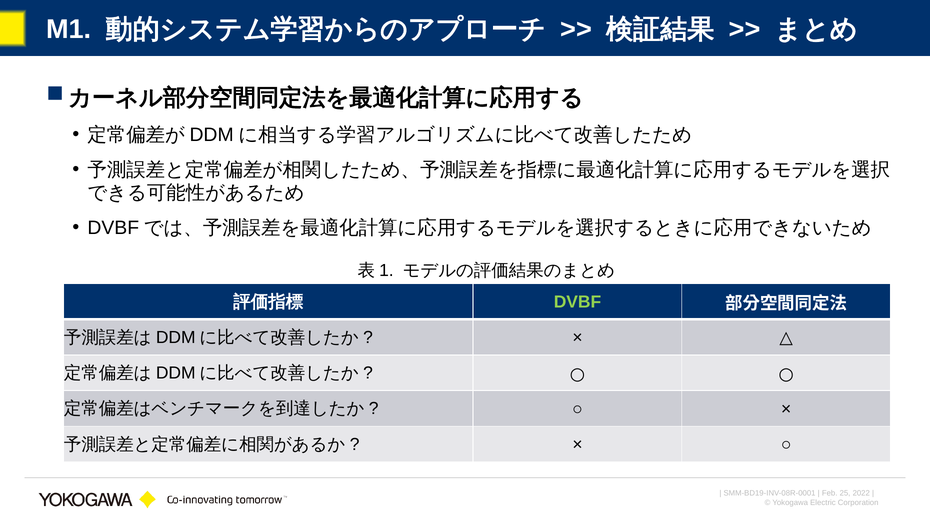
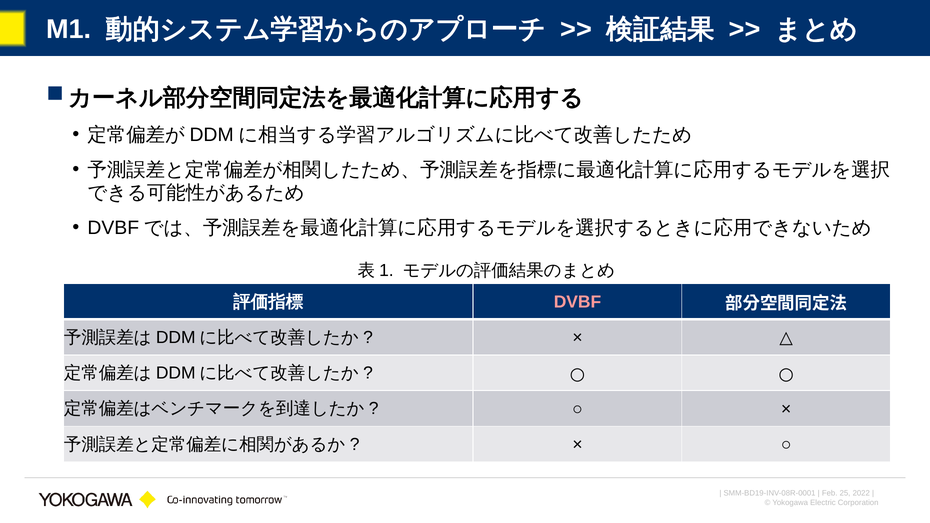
DVBF colour: light green -> pink (577, 302)
